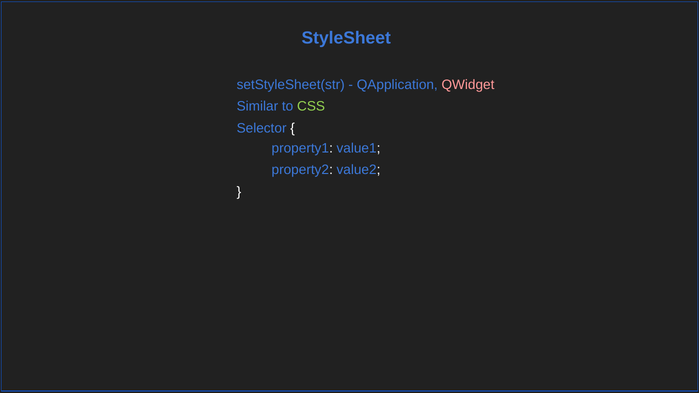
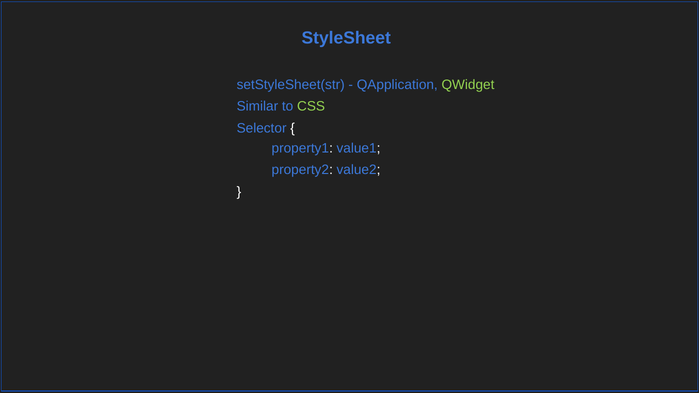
QWidget colour: pink -> light green (468, 85)
